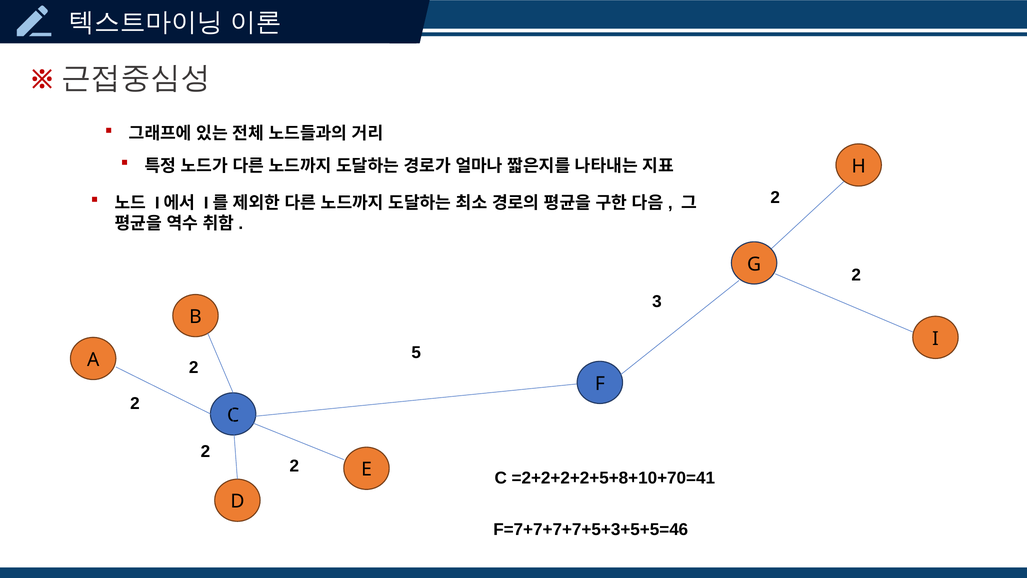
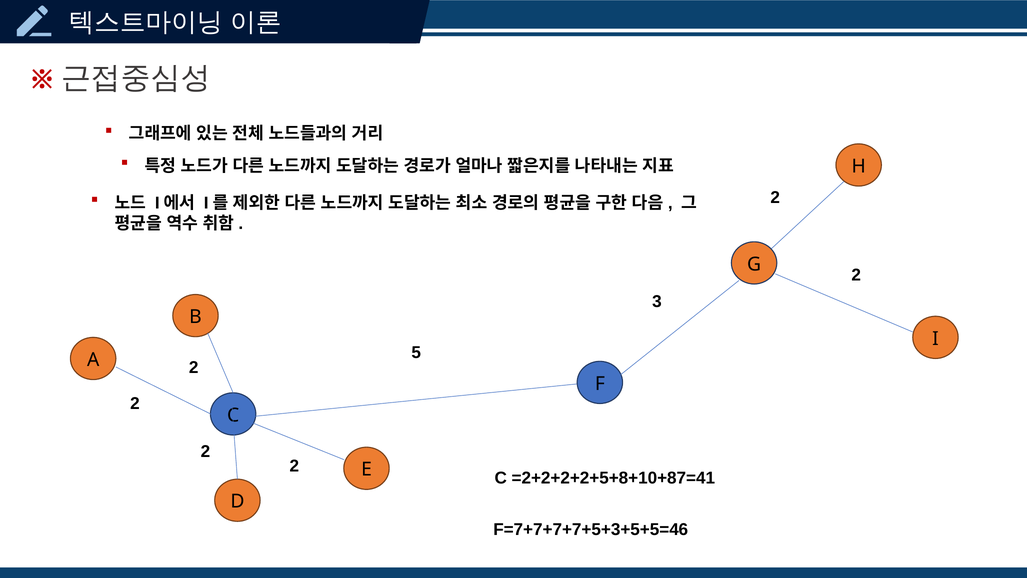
=2+2+2+2+5+8+10+70=41: =2+2+2+2+5+8+10+70=41 -> =2+2+2+2+5+8+10+87=41 (613, 478)
